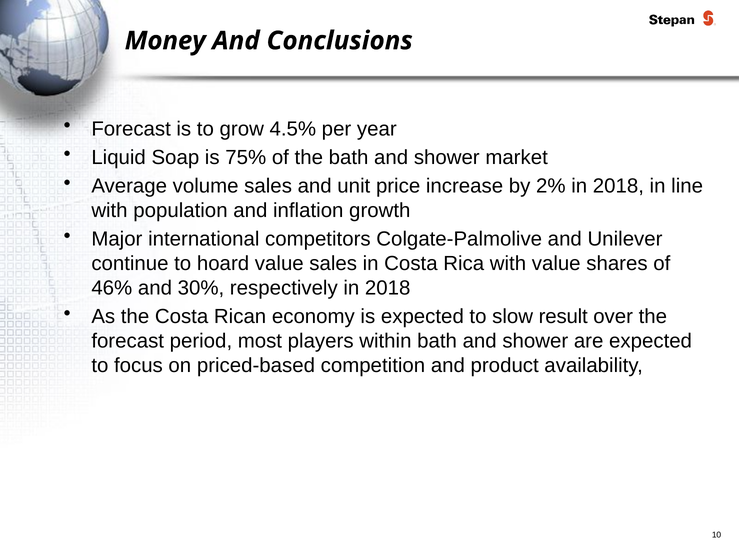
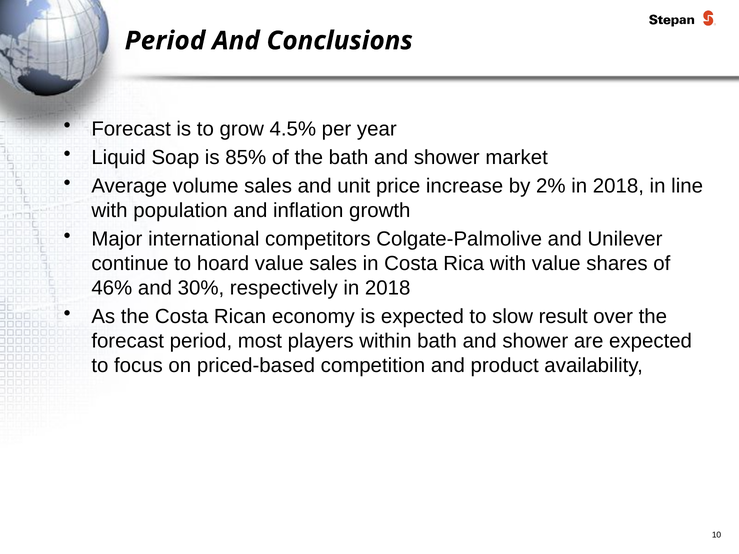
Money: Money -> Period (165, 41)
75%: 75% -> 85% (246, 158)
